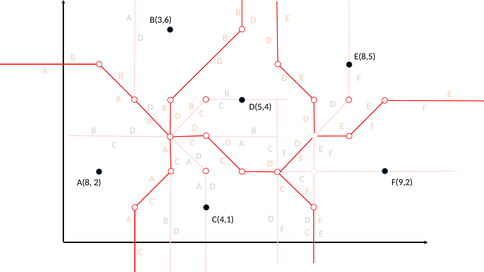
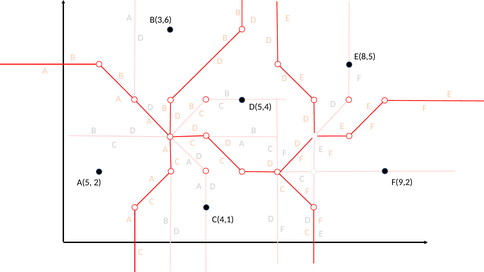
A(8: A(8 -> A(5 (84, 183)
